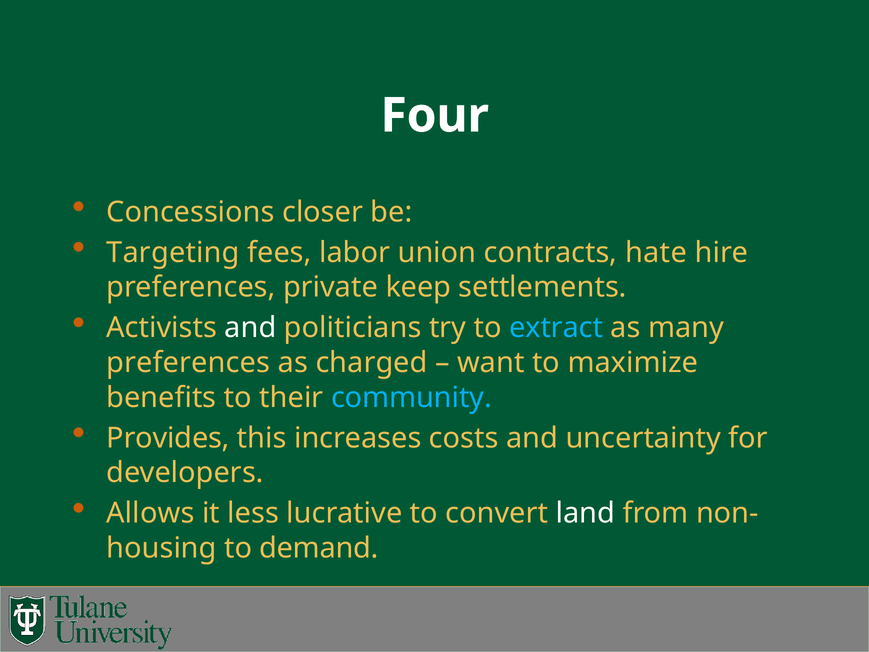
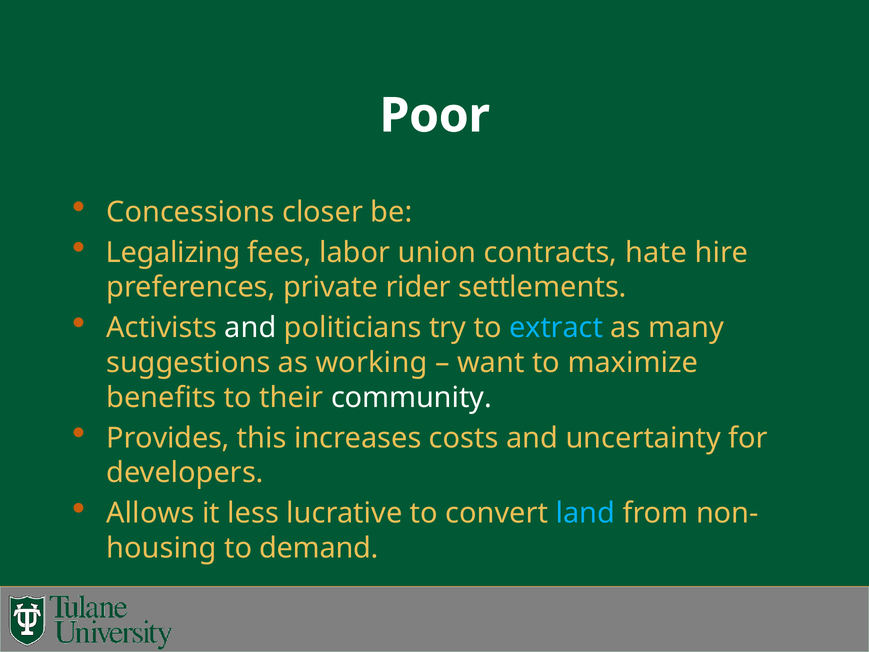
Four: Four -> Poor (435, 116)
Targeting: Targeting -> Legalizing (173, 253)
keep: keep -> rider (418, 287)
preferences: preferences -> suggestions (188, 363)
charged: charged -> working (371, 363)
community colour: light blue -> white (411, 397)
land colour: white -> light blue (585, 513)
